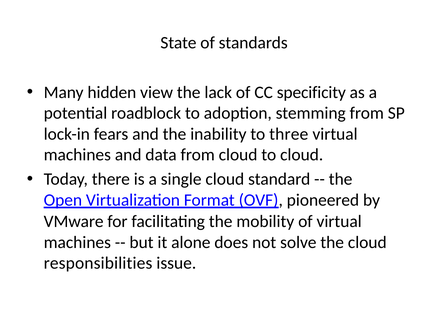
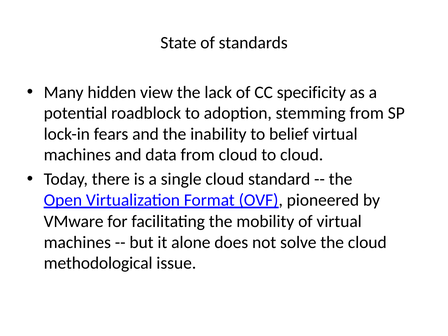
three: three -> belief (289, 134)
responsibilities: responsibilities -> methodological (98, 263)
